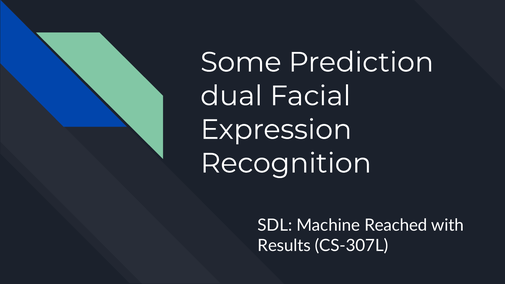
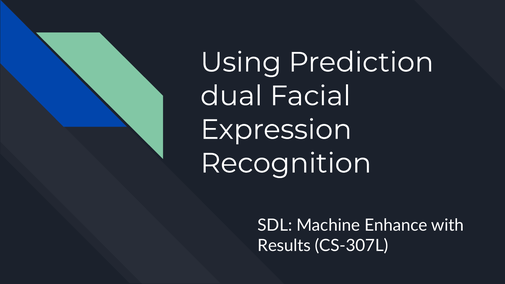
Some: Some -> Using (241, 62)
Reached: Reached -> Enhance (396, 225)
